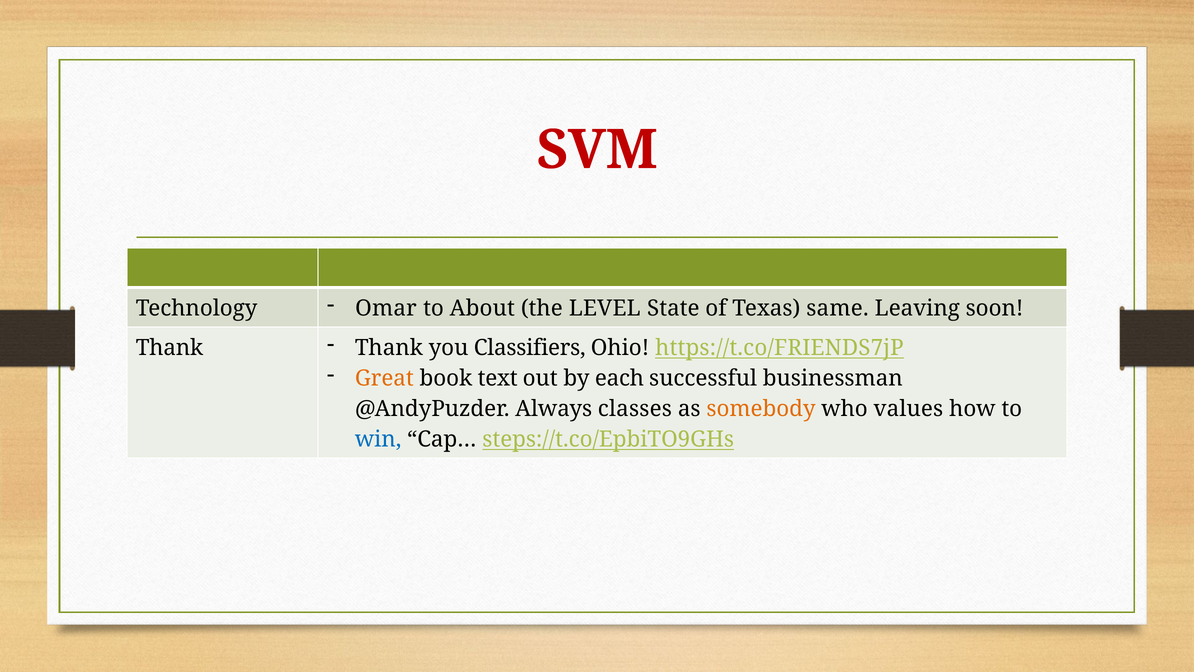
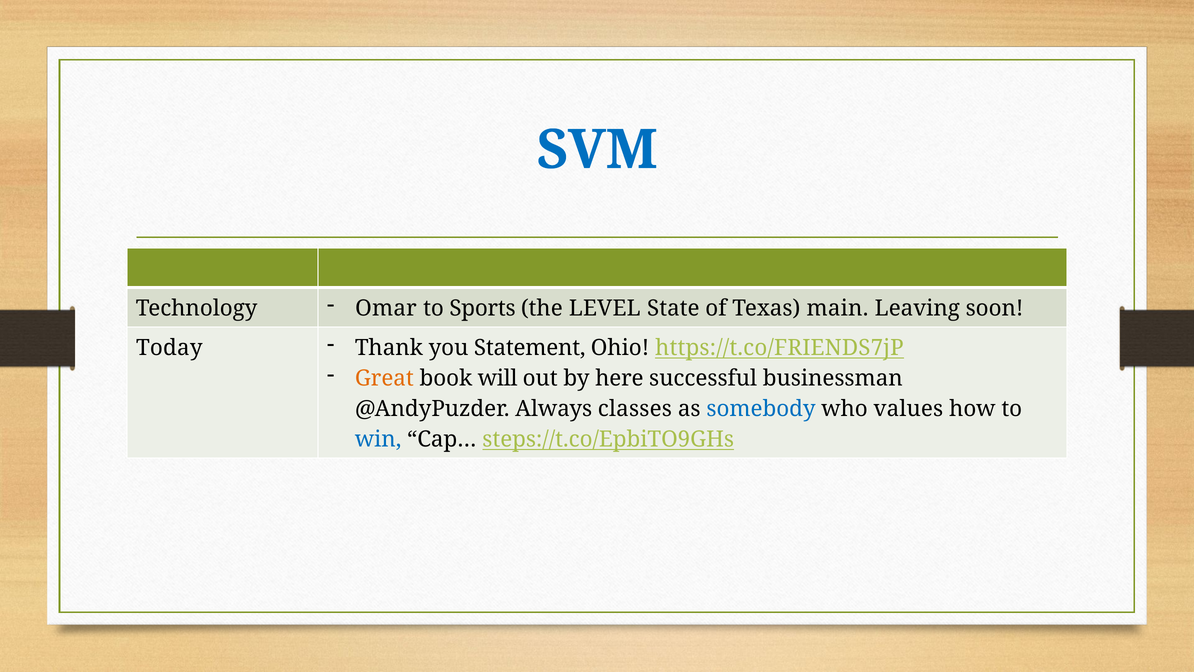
SVM colour: red -> blue (597, 150)
About: About -> Sports (483, 308)
same: same -> main (837, 308)
Thank: Thank -> Today (169, 348)
Classifiers: Classifiers -> Statement (530, 348)
text: text -> will (498, 378)
each: each -> here (619, 378)
somebody colour: orange -> blue (761, 409)
